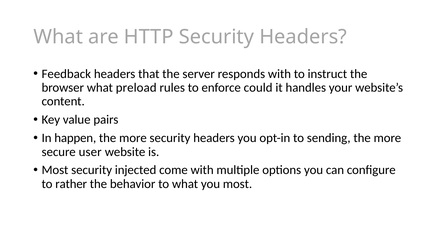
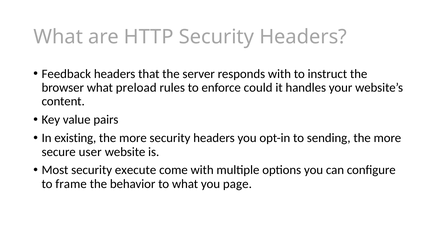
happen: happen -> existing (75, 138)
injected: injected -> execute (136, 170)
rather: rather -> frame (71, 184)
you most: most -> page (237, 184)
